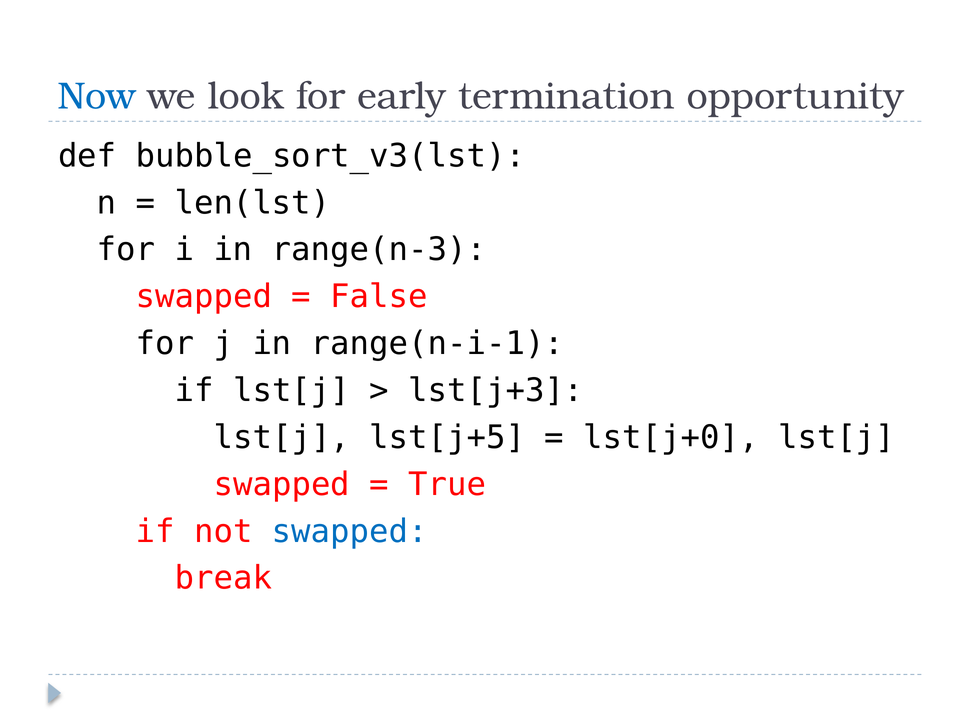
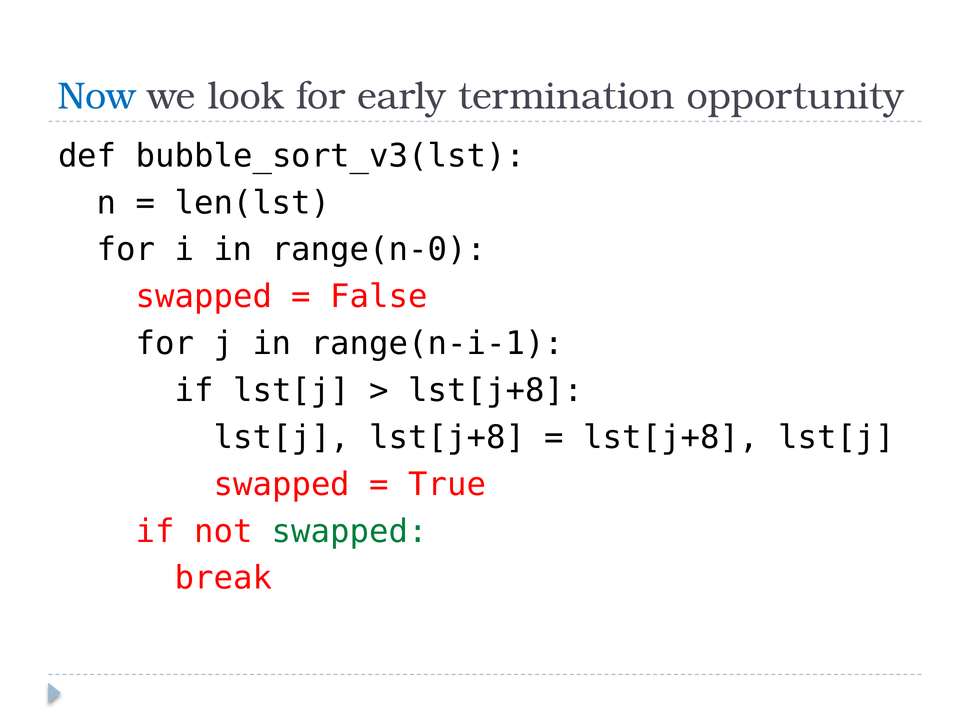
range(n-3: range(n-3 -> range(n-0 (379, 250)
lst[j+3: lst[j+3 -> lst[j+8 (496, 390)
lst[j lst[j+5: lst[j+5 -> lst[j+8 (447, 437)
lst[j+0: lst[j+0 -> lst[j+8 (671, 437)
swapped colour: blue -> green (350, 531)
